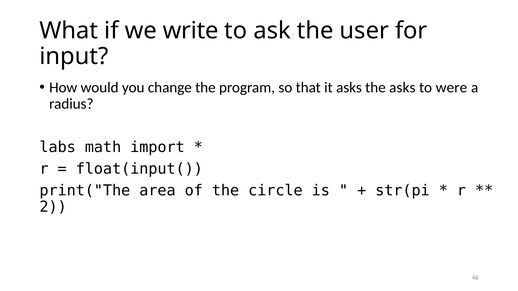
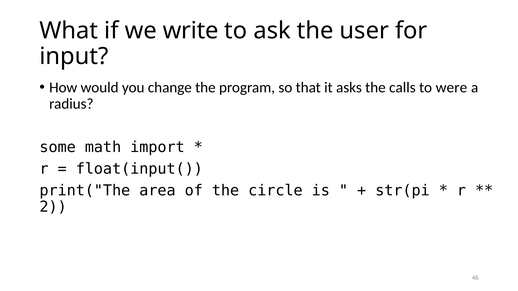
the asks: asks -> calls (402, 88)
labs: labs -> some (58, 147)
